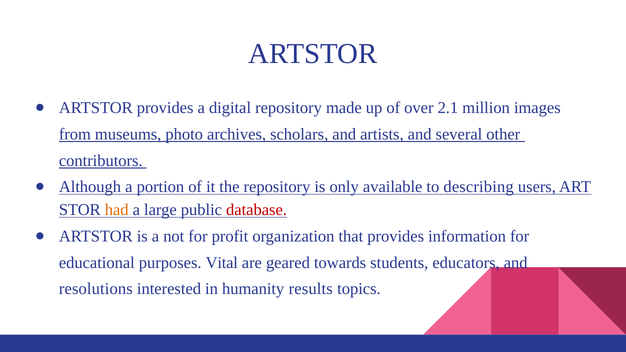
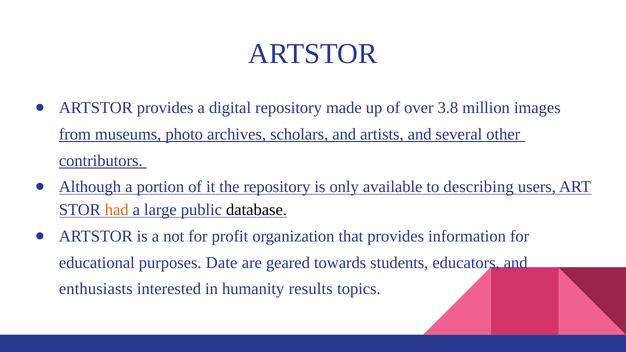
2.1: 2.1 -> 3.8 (448, 108)
database colour: red -> black (257, 210)
Vital: Vital -> Date (222, 263)
resolutions: resolutions -> enthusiasts (96, 289)
